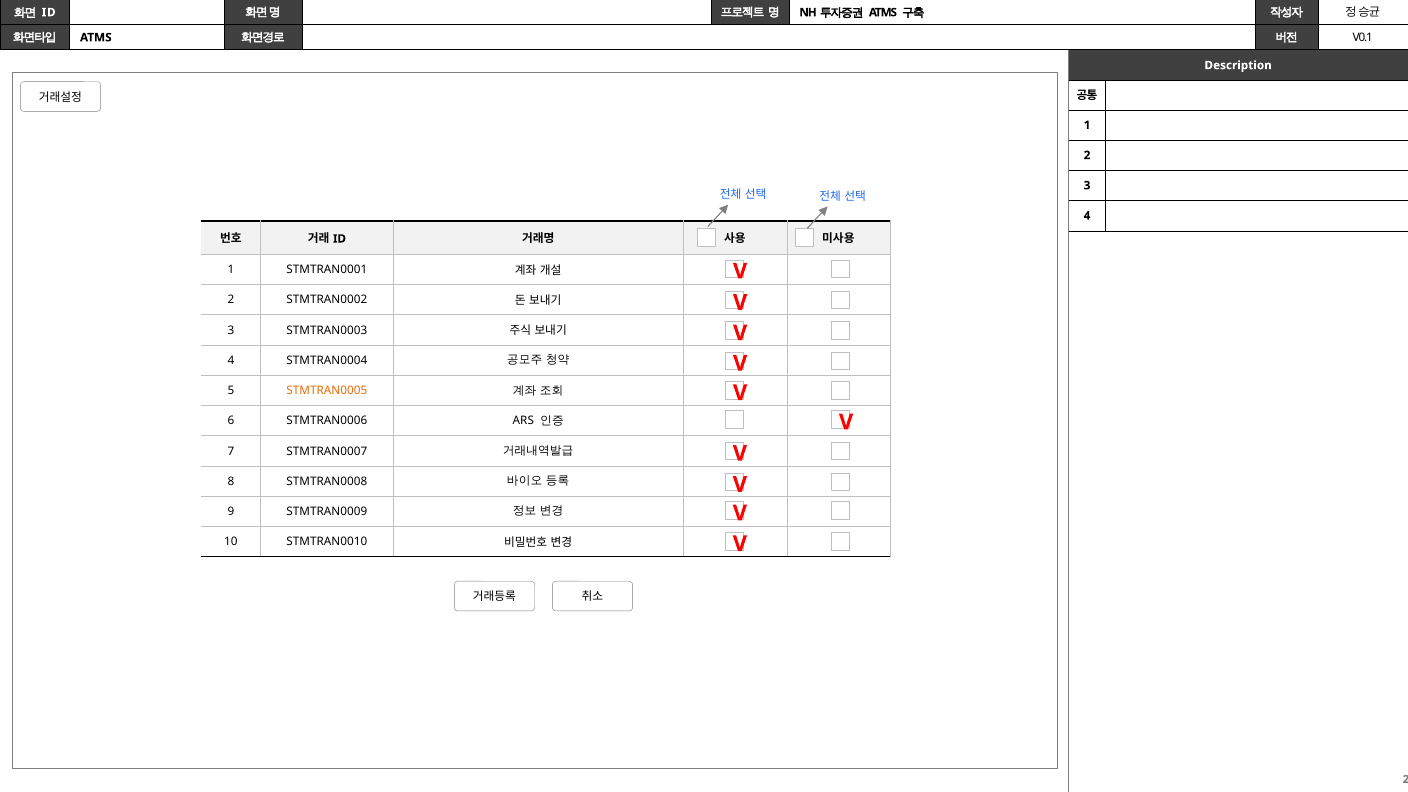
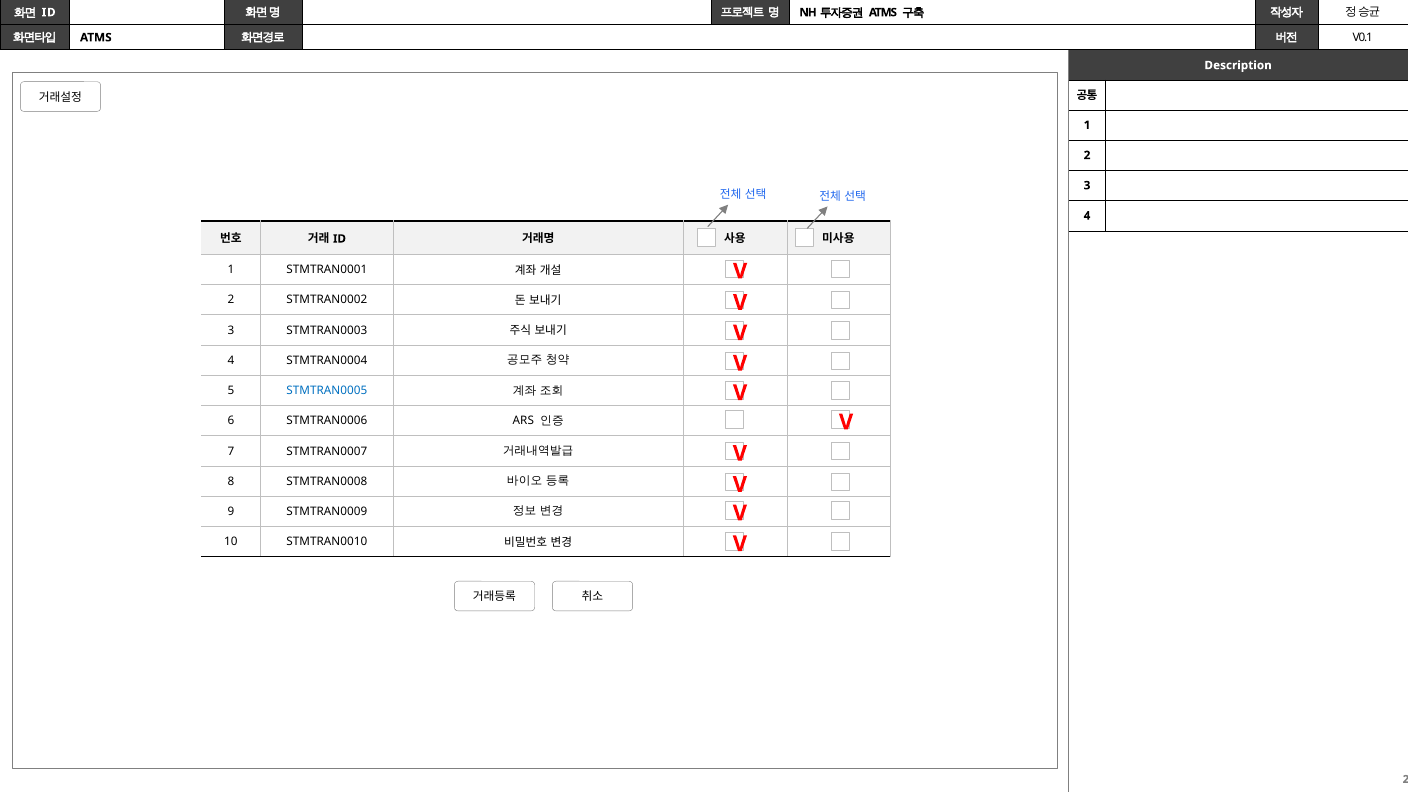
STMTRAN0005 colour: orange -> blue (327, 391)
